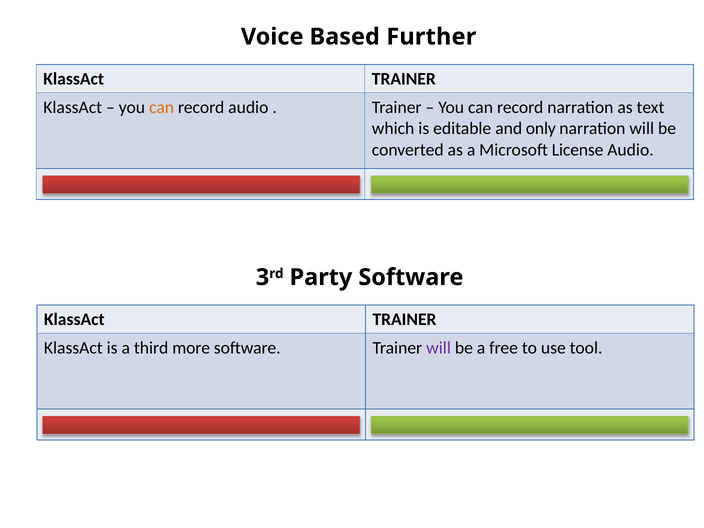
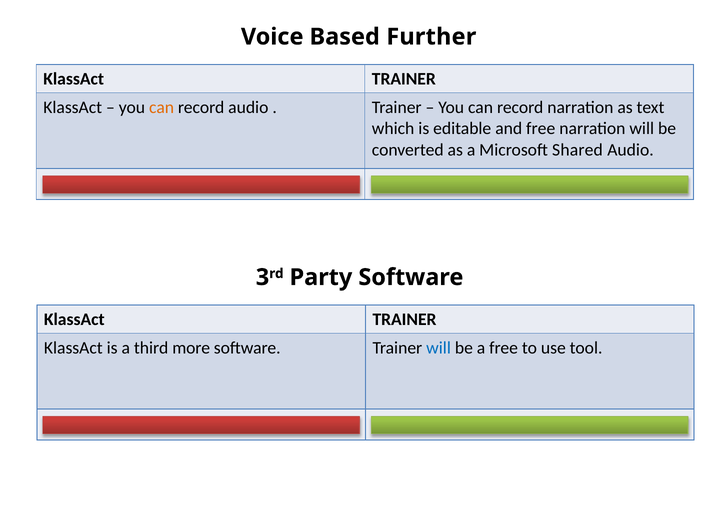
and only: only -> free (541, 129)
License: License -> Shared (577, 150)
will colour: purple -> blue (439, 348)
